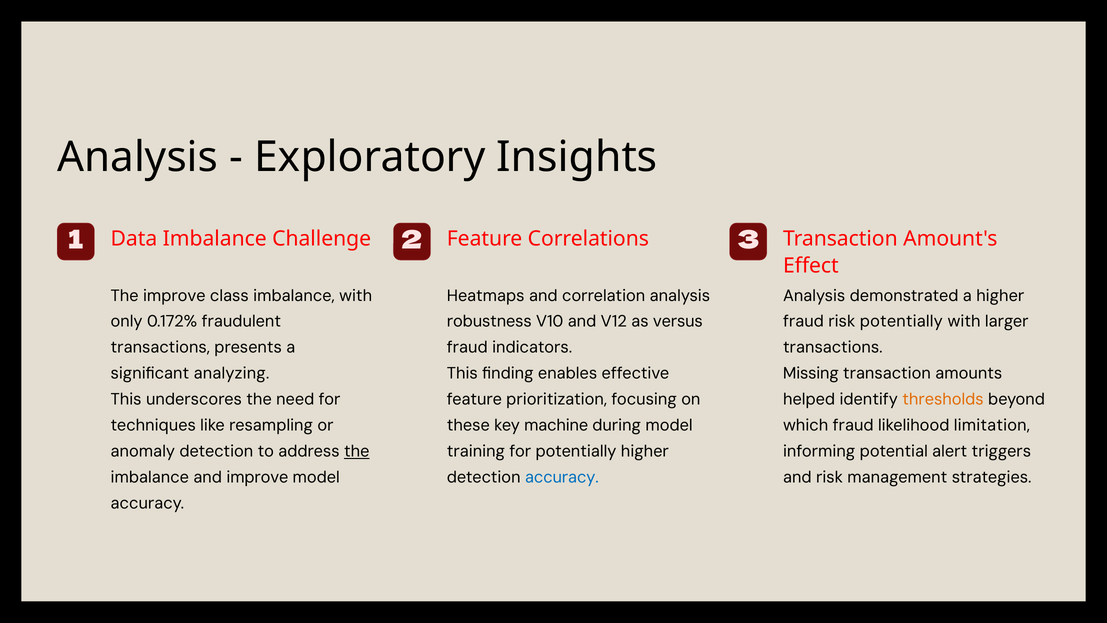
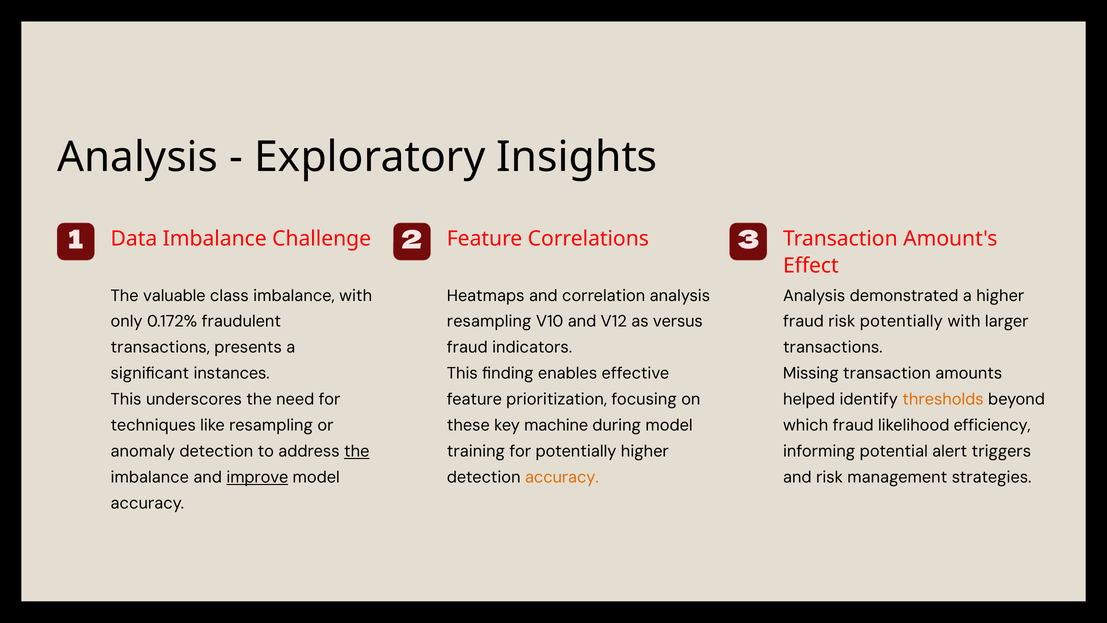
The improve: improve -> valuable (174, 295)
robustness: robustness -> resampling (489, 321)
analyzing: analyzing -> instances (232, 373)
limitation: limitation -> efficiency (992, 425)
improve underline: none -> present (257, 477)
accuracy colour: blue -> orange (562, 477)
